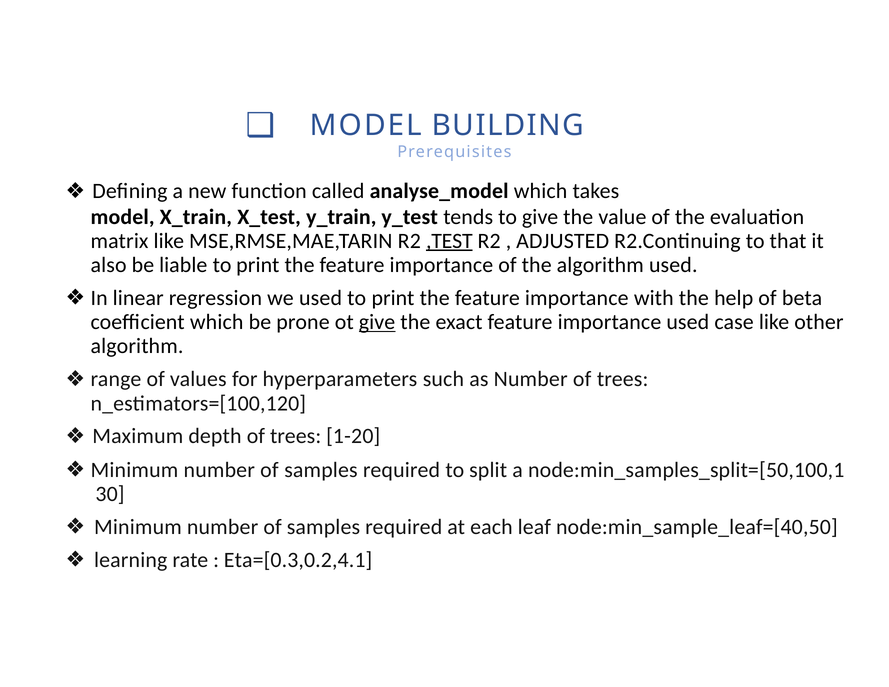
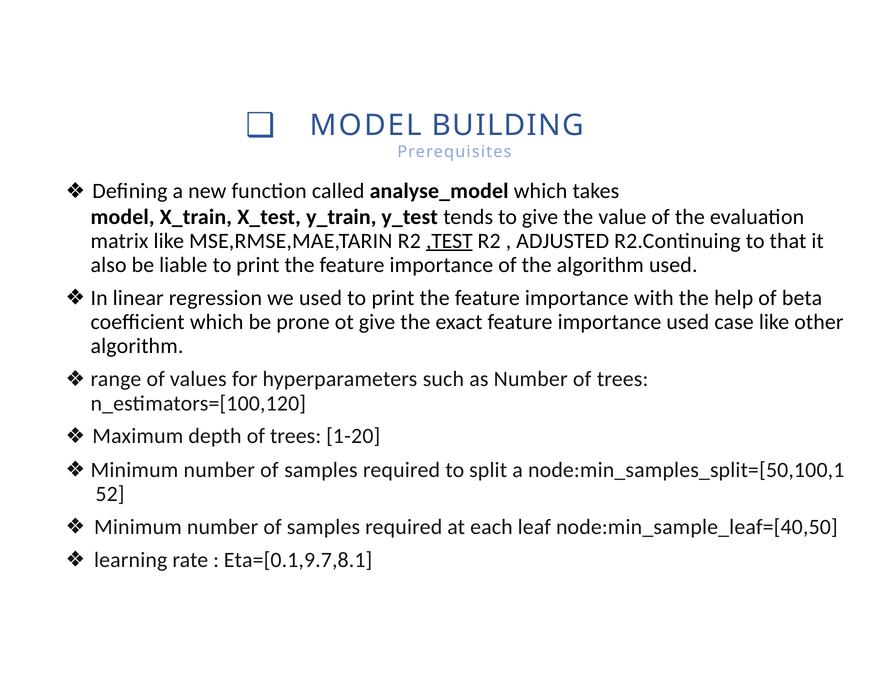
give underline: present -> none (377, 322)
30: 30 -> 52 (110, 494)
Eta=[0.3,0.2,4.1: Eta=[0.3,0.2,4.1 -> Eta=[0.1,9.7,8.1 (298, 560)
